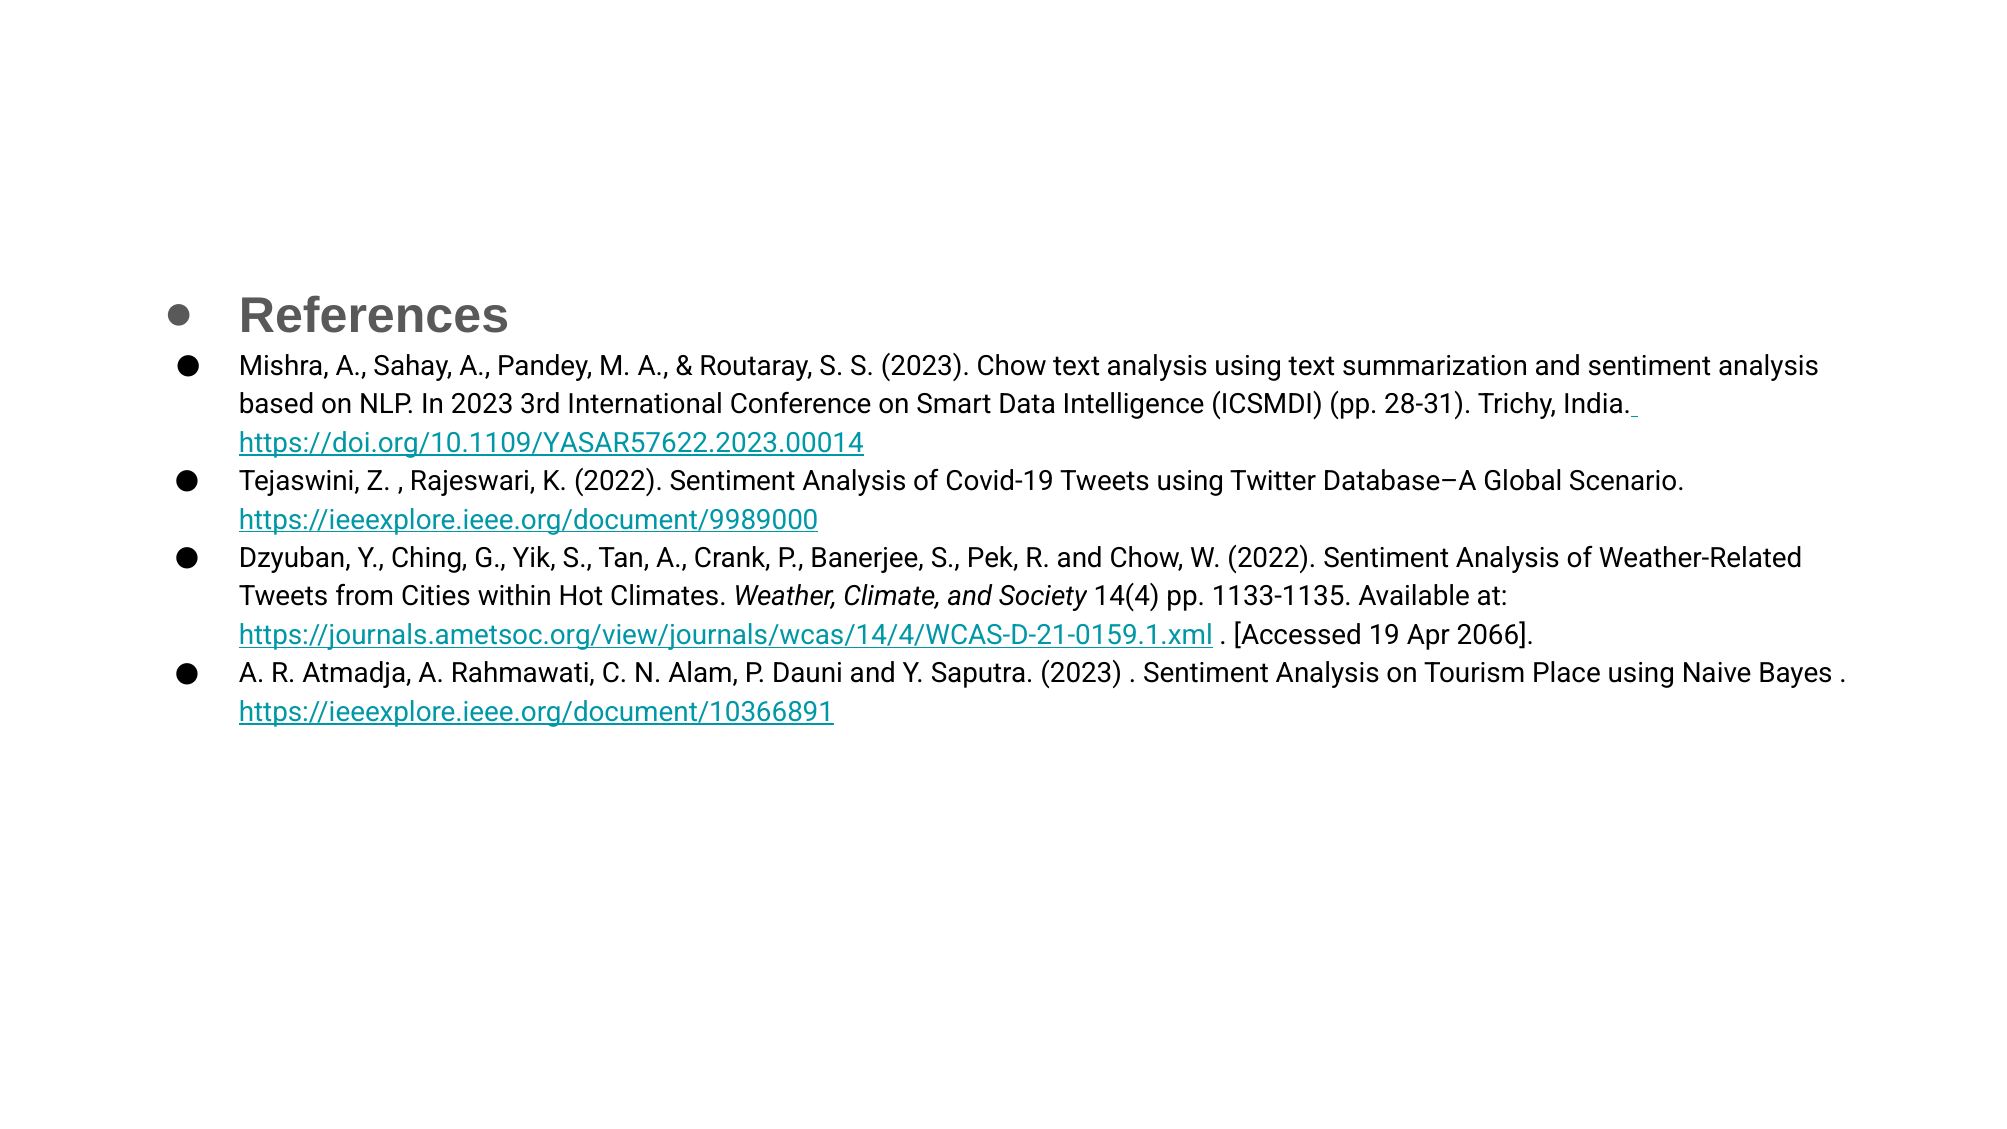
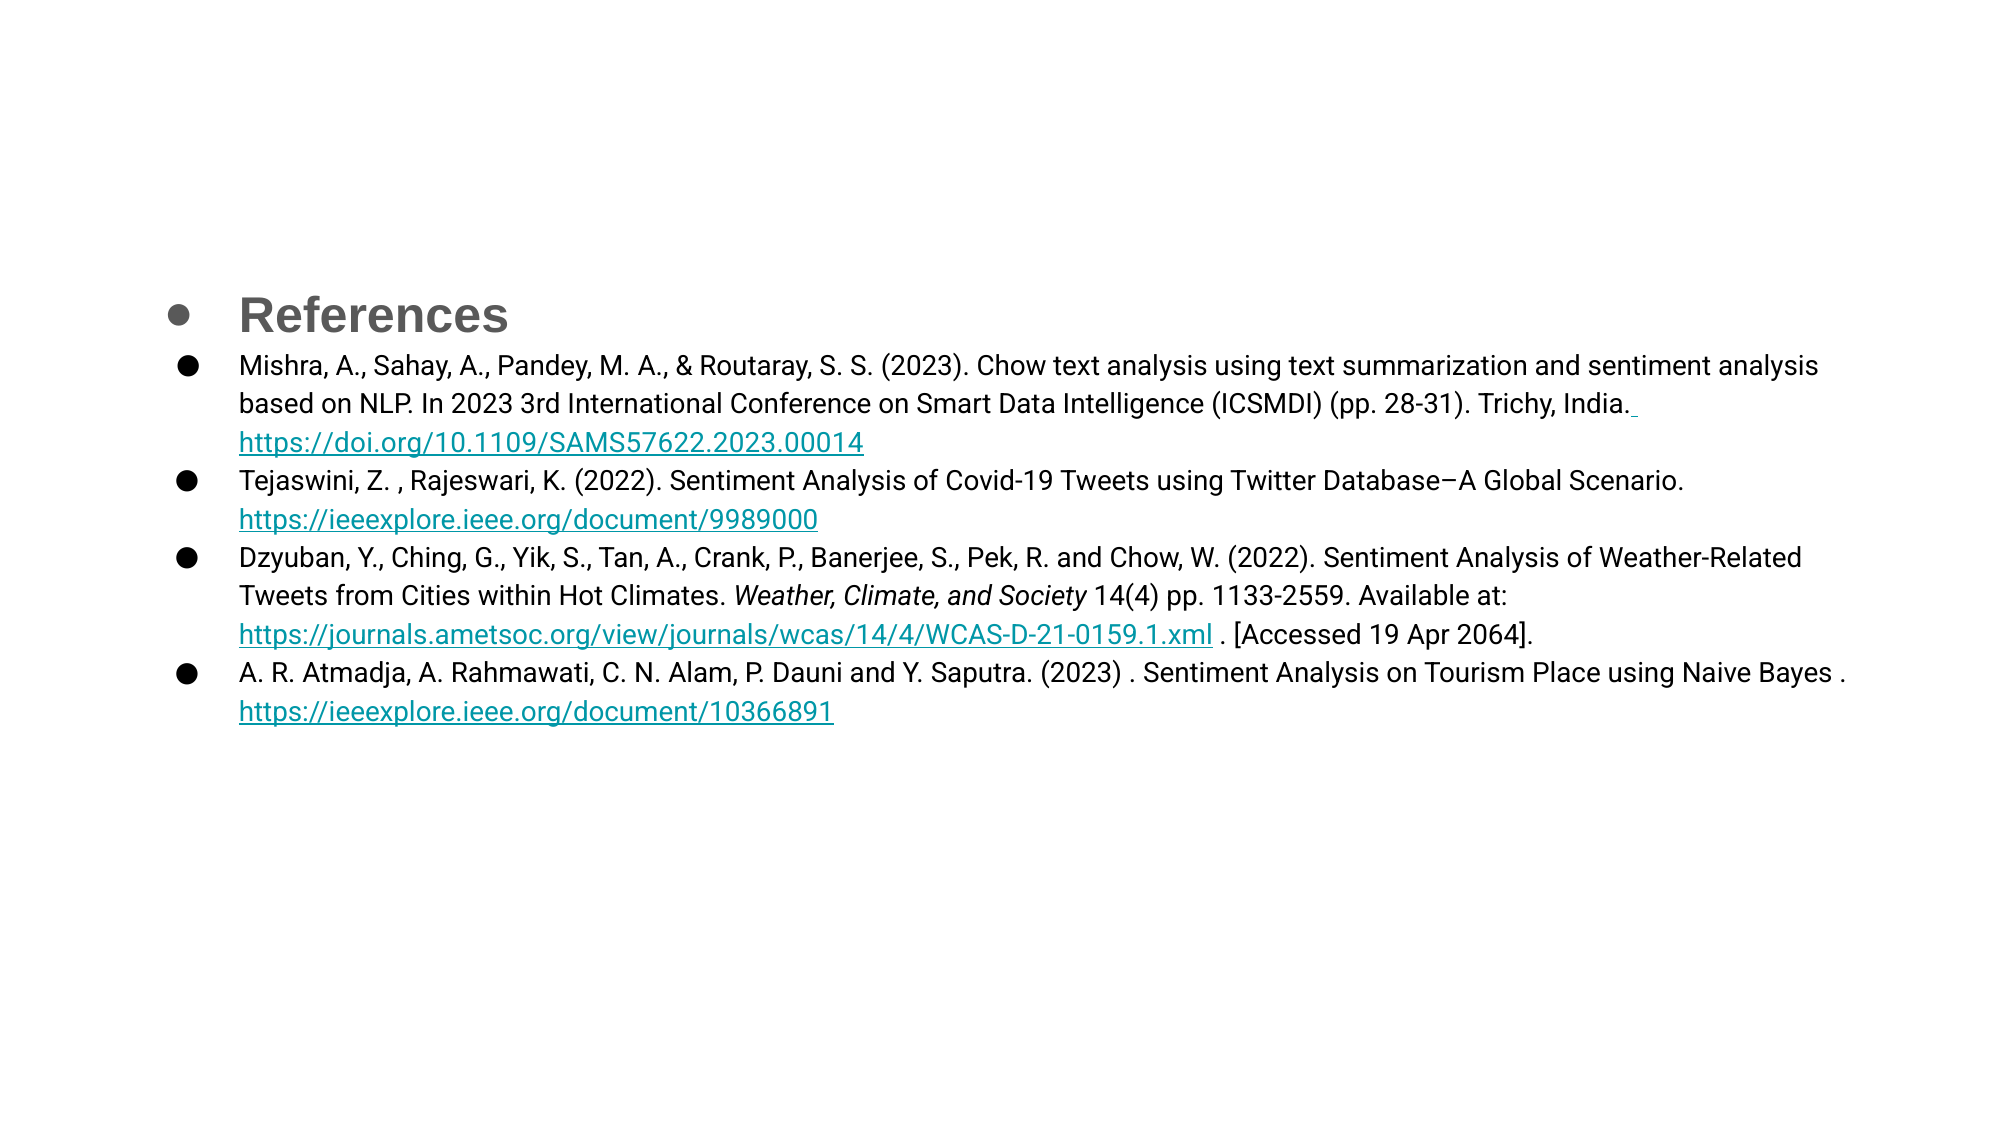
https://doi.org/10.1109/YASAR57622.2023.00014: https://doi.org/10.1109/YASAR57622.2023.00014 -> https://doi.org/10.1109/SAMS57622.2023.00014 (551, 443)
1133-1135: 1133-1135 -> 1133-2559 (1282, 597)
2066: 2066 -> 2064 (1495, 635)
